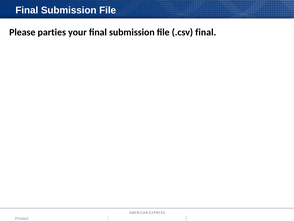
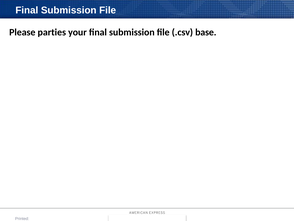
.csv final: final -> base (206, 32)
